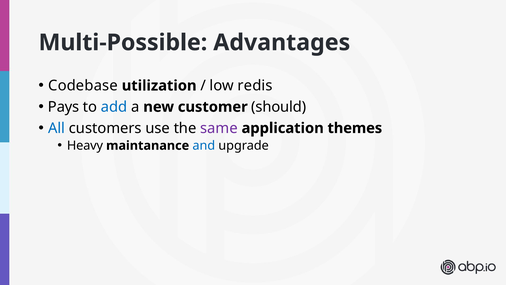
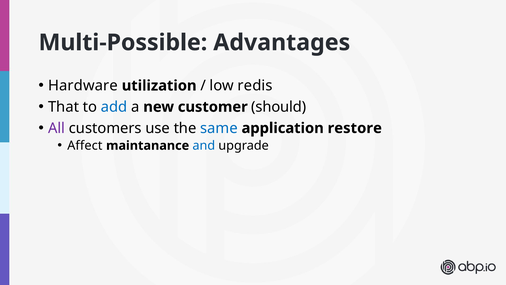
Codebase: Codebase -> Hardware (83, 86)
Pays: Pays -> That (64, 107)
All colour: blue -> purple (57, 128)
same colour: purple -> blue (219, 128)
themes: themes -> restore (355, 128)
Heavy: Heavy -> Affect (85, 145)
